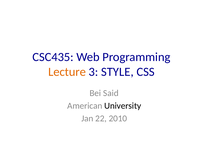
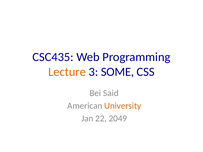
STYLE: STYLE -> SOME (117, 72)
University colour: black -> orange (123, 106)
2010: 2010 -> 2049 (118, 119)
